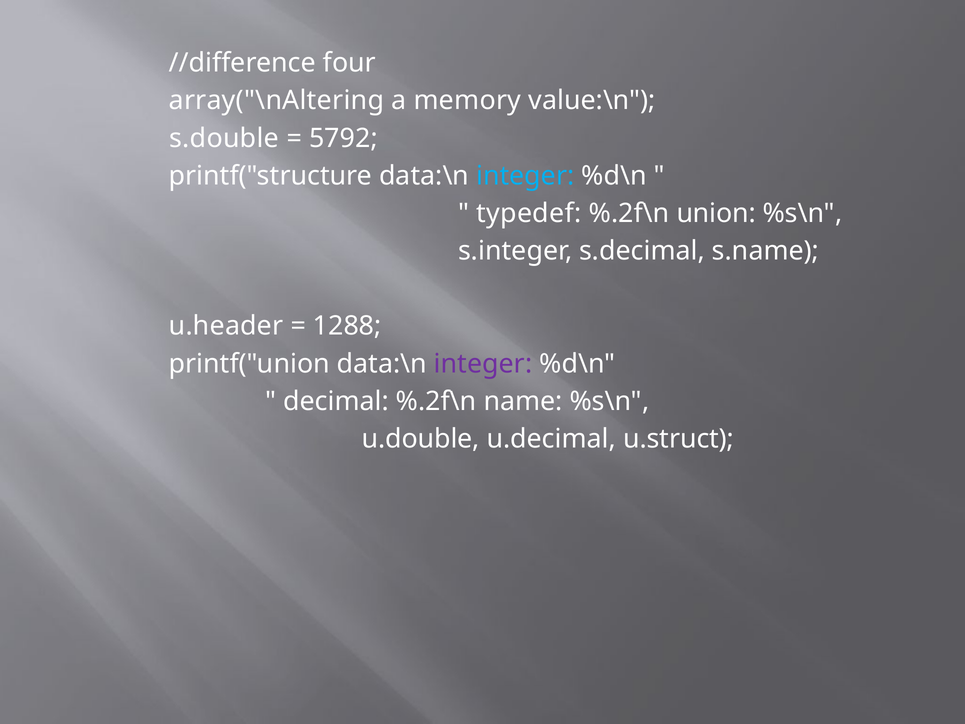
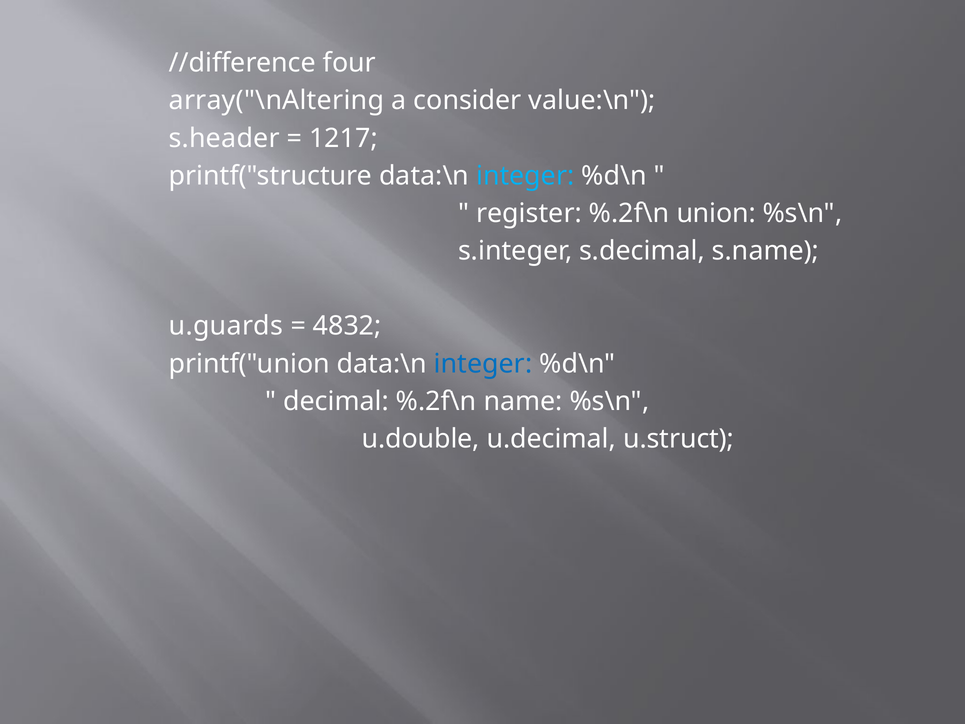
memory: memory -> consider (467, 101)
s.double: s.double -> s.header (224, 138)
5792: 5792 -> 1217 (343, 138)
typedef: typedef -> register (529, 213)
u.header: u.header -> u.guards (226, 326)
1288: 1288 -> 4832 (347, 326)
integer colour: purple -> blue (483, 364)
